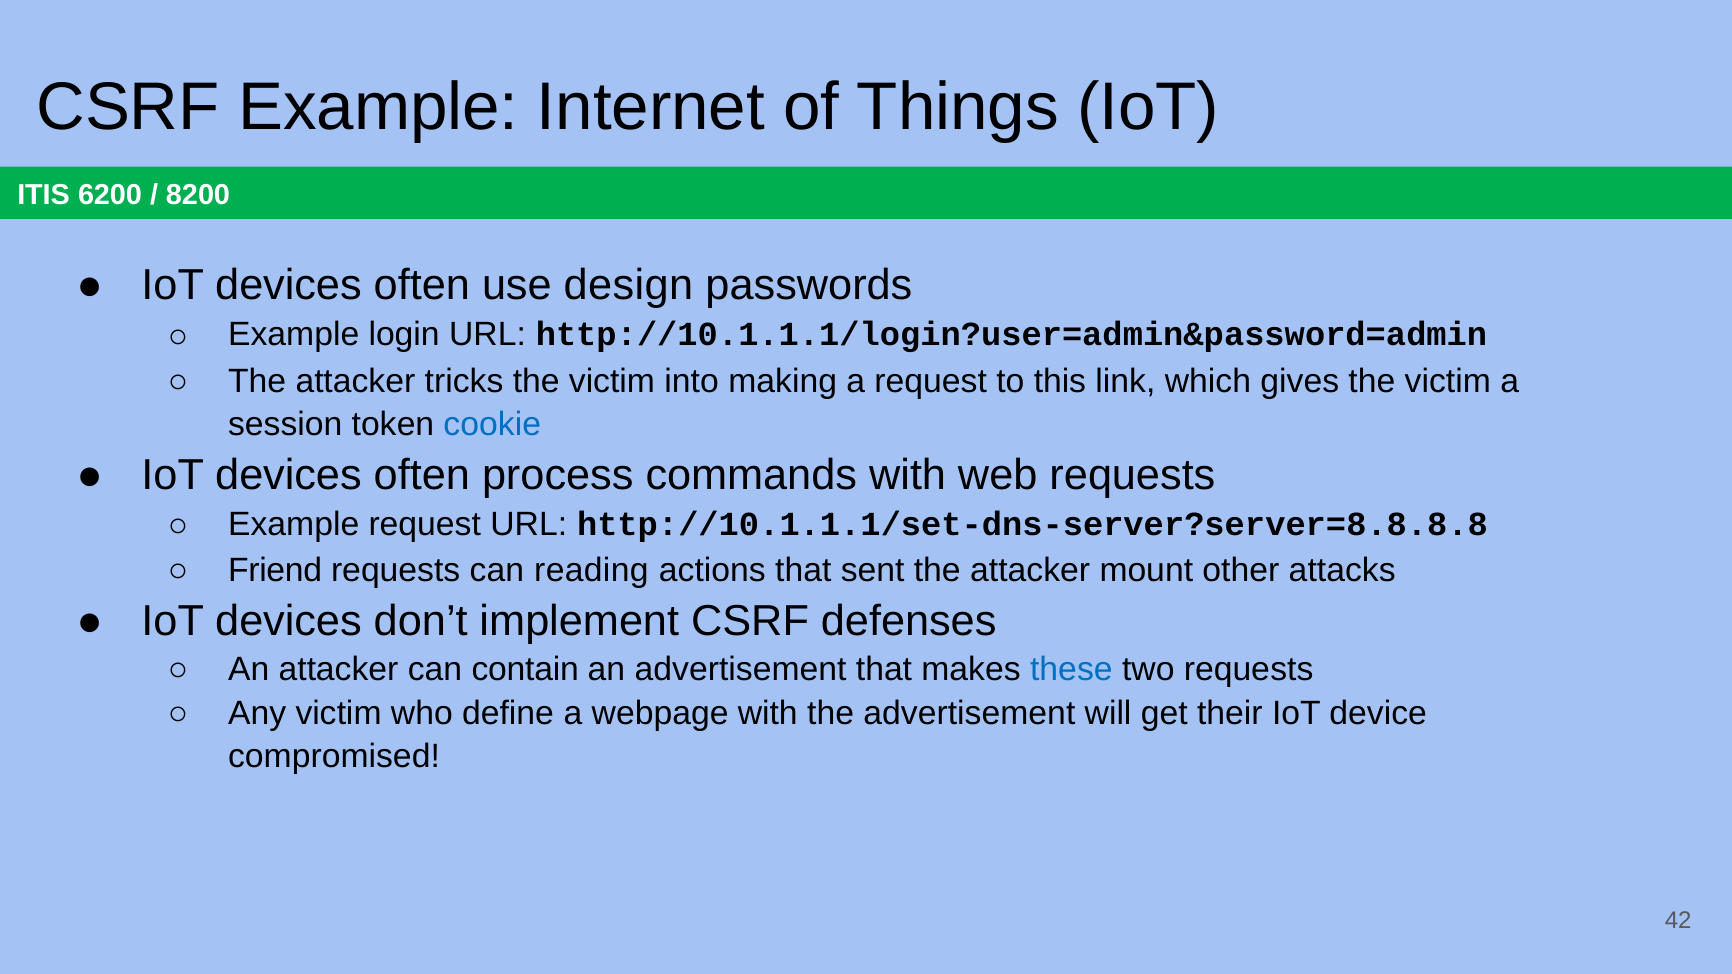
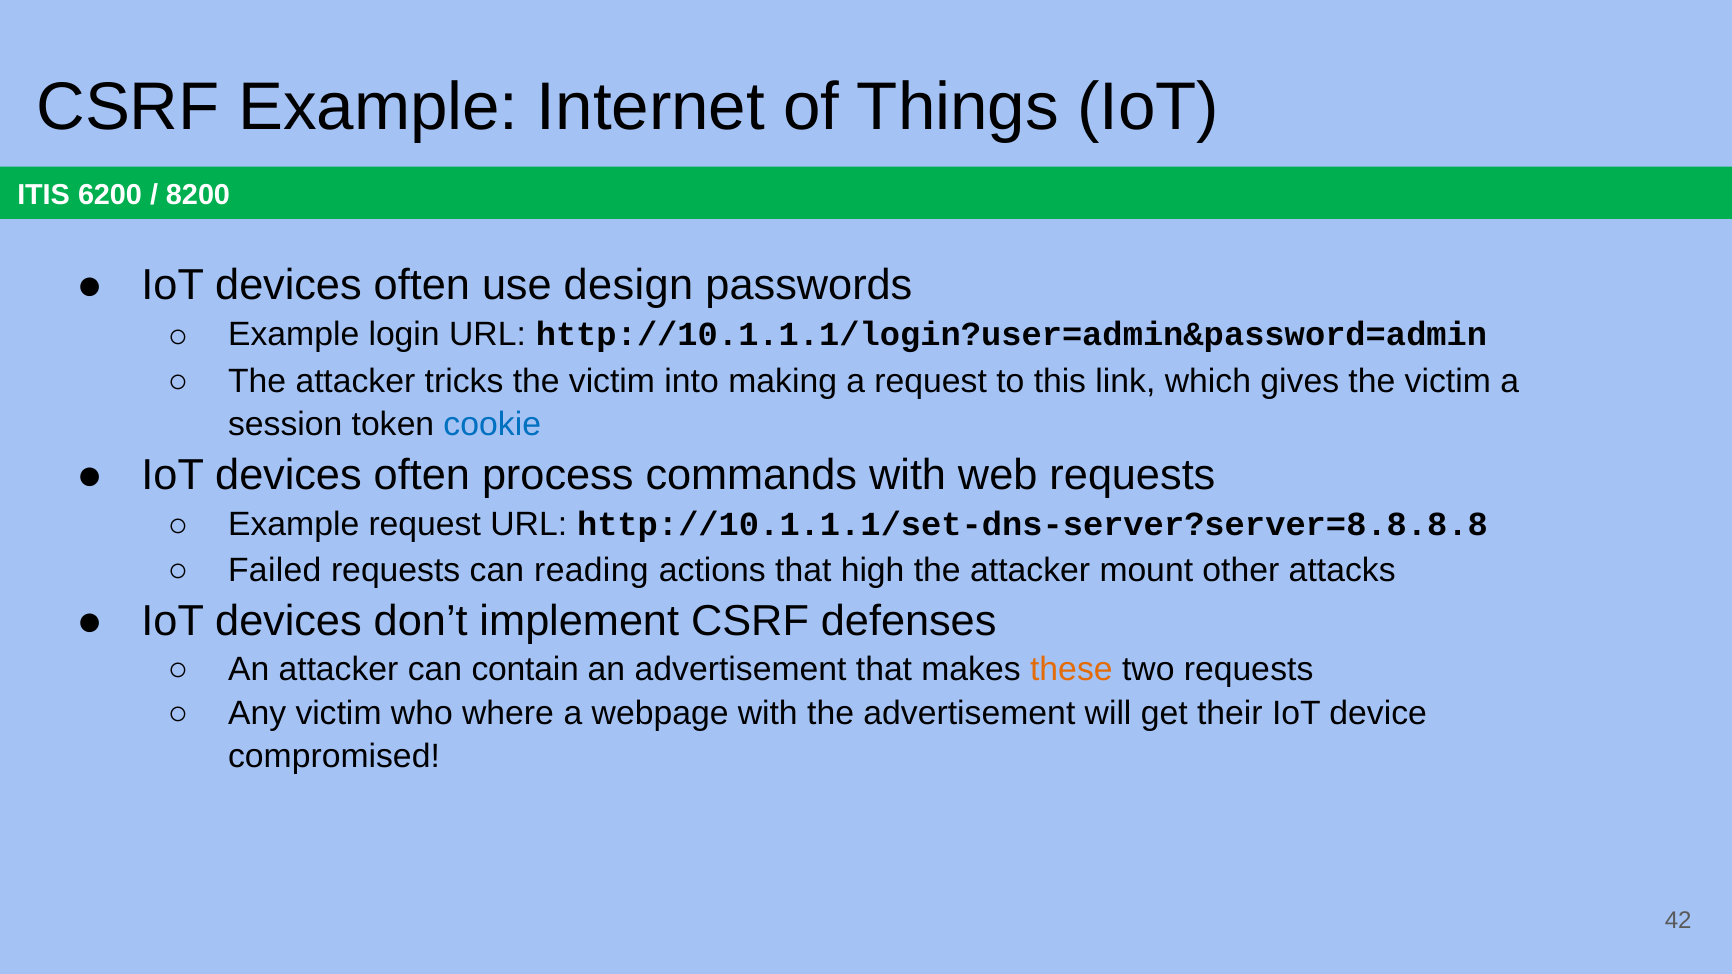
Friend: Friend -> Failed (275, 571)
sent: sent -> high (873, 571)
these colour: blue -> orange (1071, 670)
define: define -> where (508, 713)
